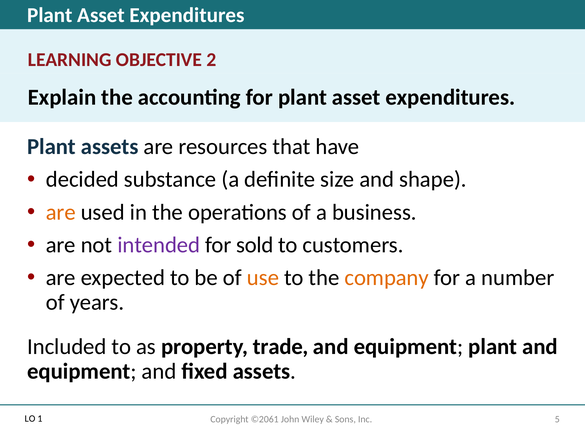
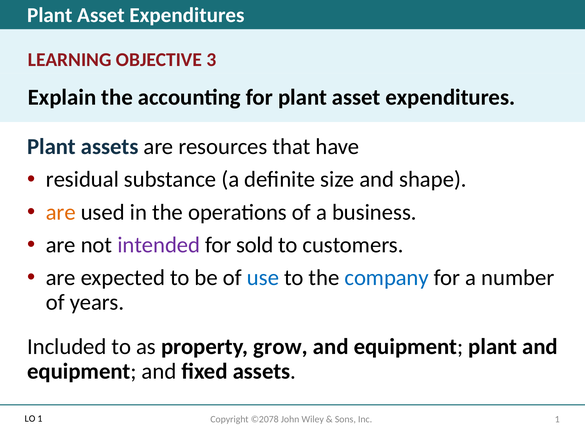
2: 2 -> 3 (211, 60)
decided: decided -> residual (82, 179)
use colour: orange -> blue (263, 277)
company colour: orange -> blue (387, 277)
trade: trade -> grow (280, 347)
1 5: 5 -> 1 (557, 419)
©2061: ©2061 -> ©2078 (265, 419)
